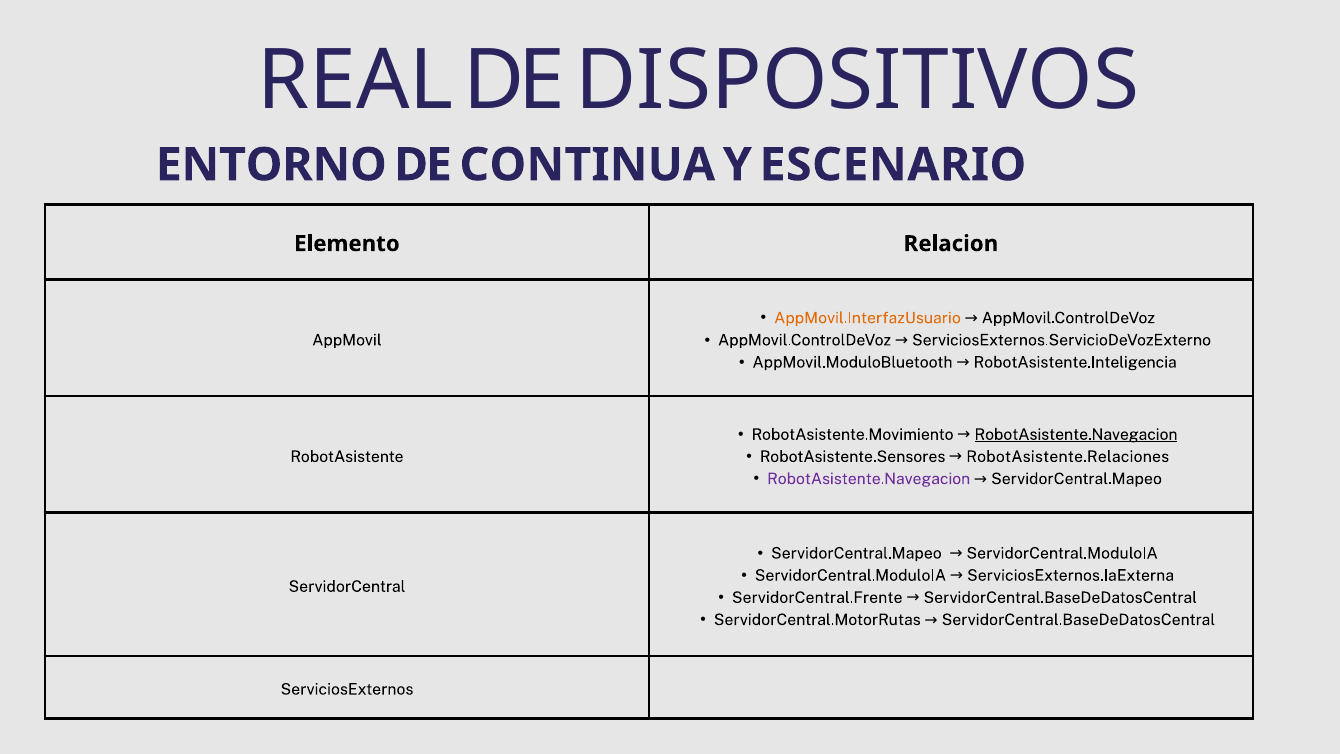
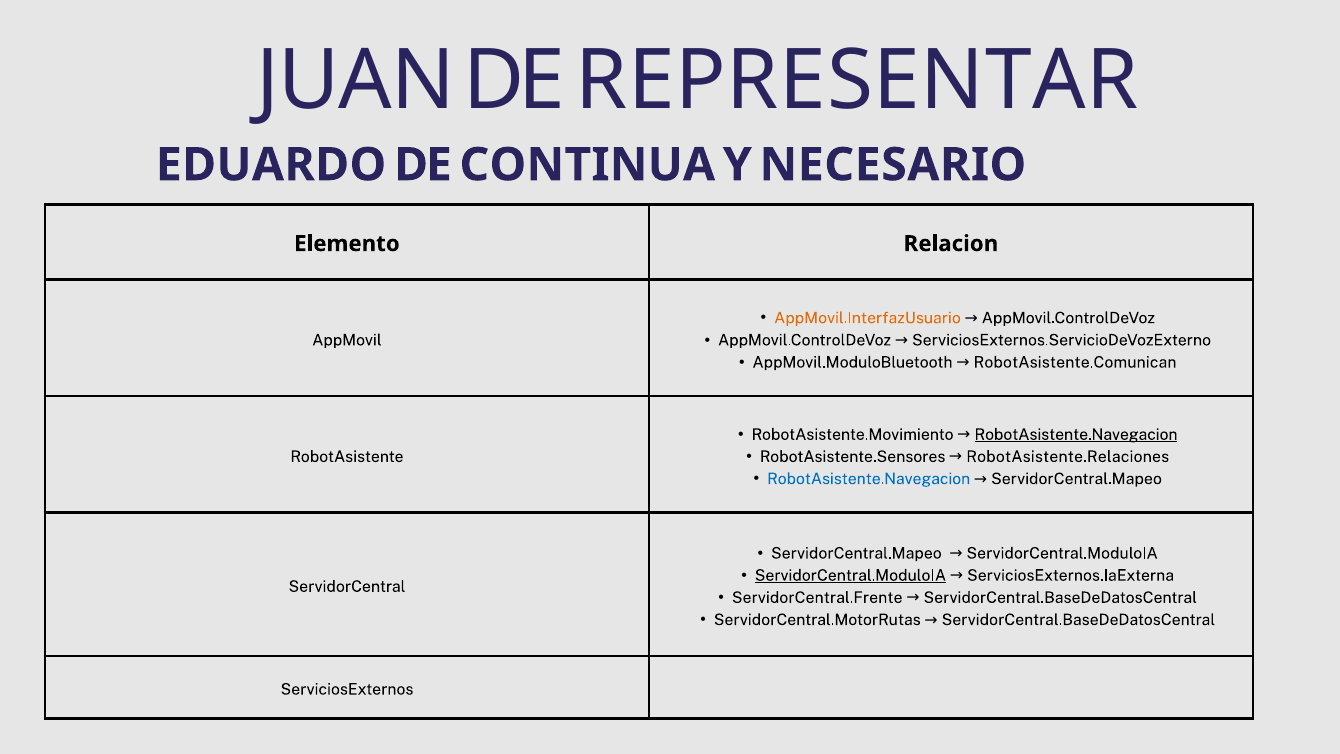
REAL: REAL -> JUAN (356, 81)
DISPOSITIVOS: DISPOSITIVOS -> REPRESENTAR (857, 81)
ENTORNO: ENTORNO -> EDUARDO (271, 165)
ESCENARIO: ESCENARIO -> NECESARIO (893, 165)
RobotAsistente.Inteligencia: RobotAsistente.Inteligencia -> RobotAsistente.Comunican (1075, 362)
RobotAsistente.Navegacion colour: purple -> blue (869, 479)
ServidorCentral.ModuloIA underline: none -> present (850, 575)
